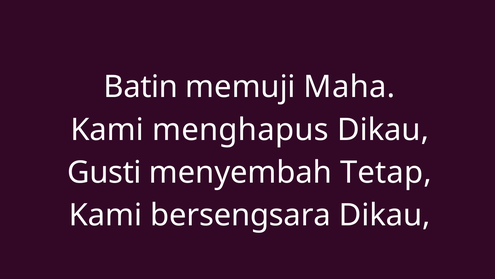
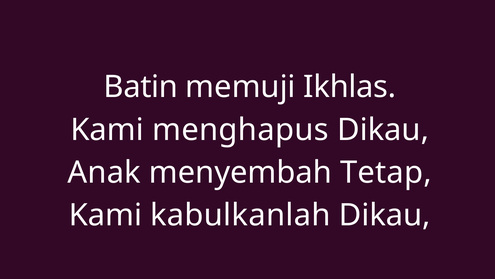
Maha: Maha -> Ikhlas (350, 87)
Gusti: Gusti -> Anak (104, 172)
bersengsara: bersengsara -> kabulkanlah (240, 215)
